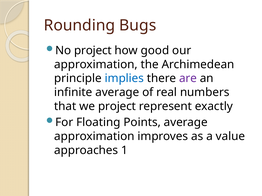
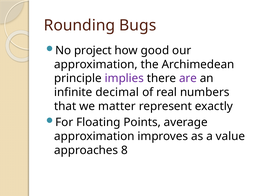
implies colour: blue -> purple (124, 79)
infinite average: average -> decimal (117, 93)
we project: project -> matter (117, 106)
1: 1 -> 8 (124, 151)
